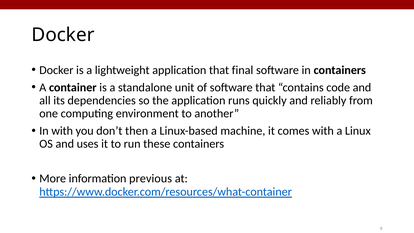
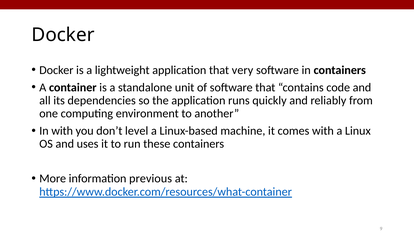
final: final -> very (243, 70)
then: then -> level (137, 131)
